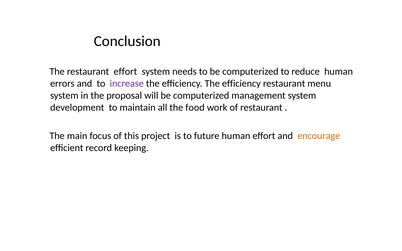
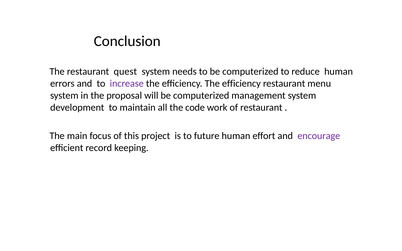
restaurant effort: effort -> quest (125, 72)
food: food -> code (195, 108)
encourage colour: orange -> purple (319, 136)
